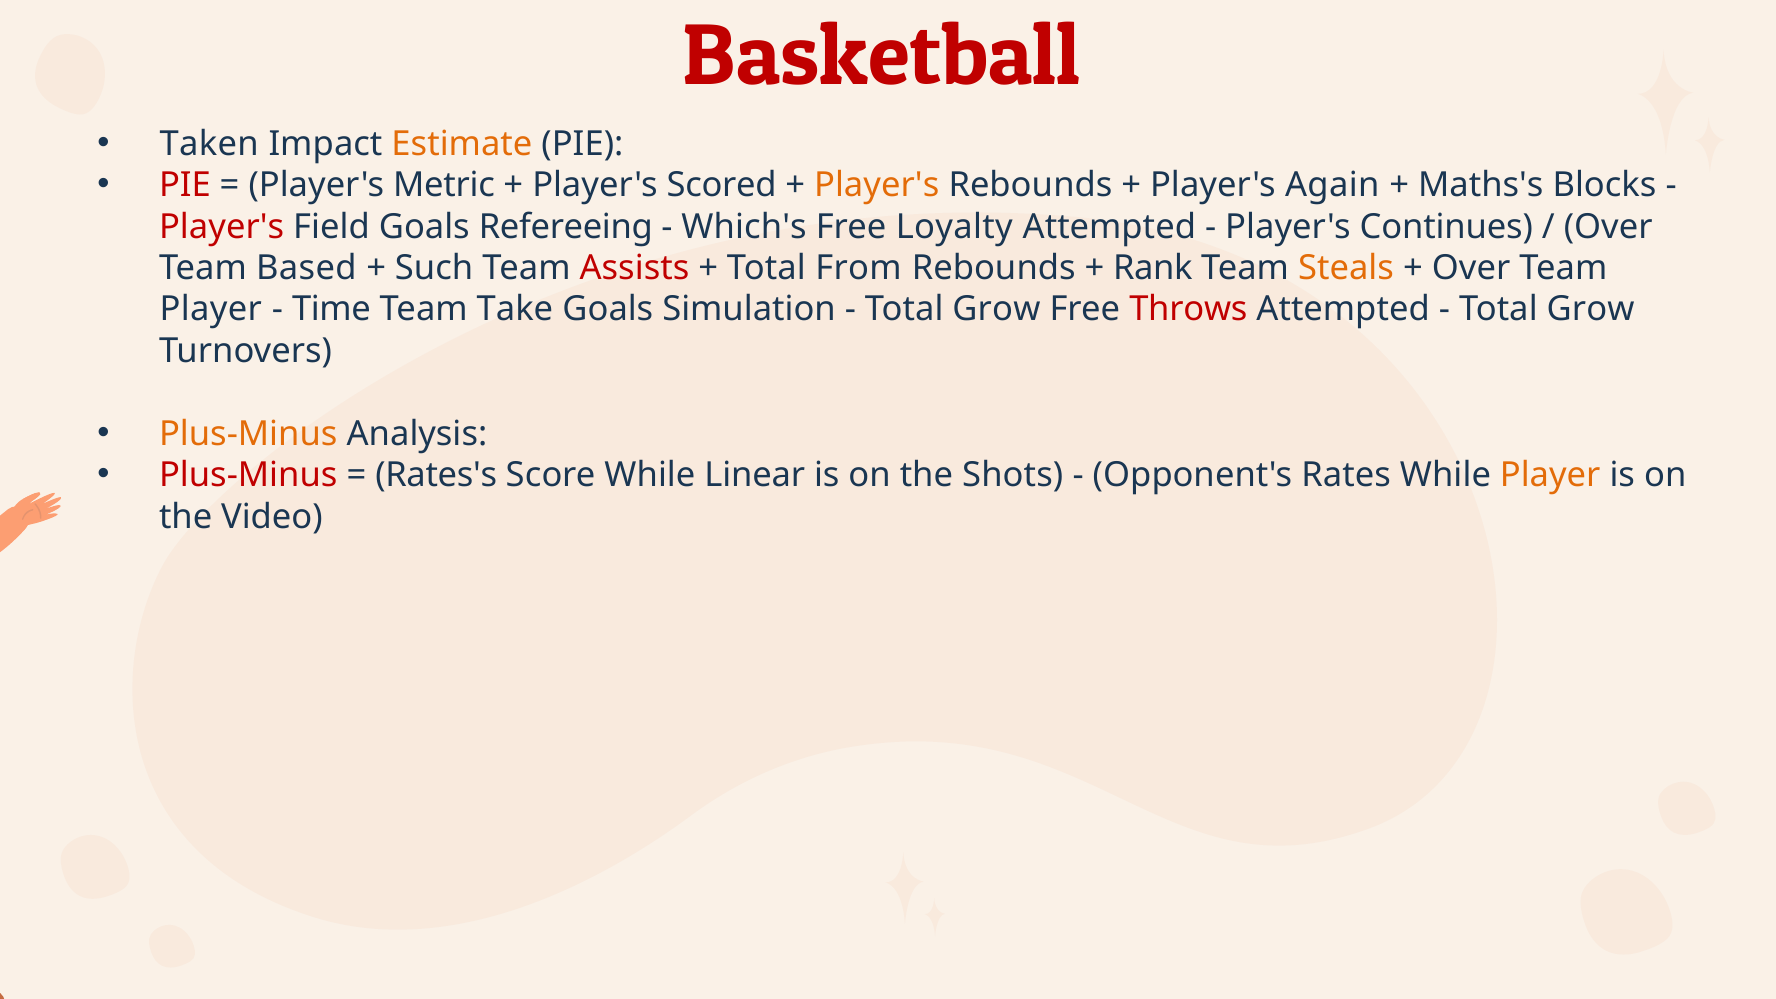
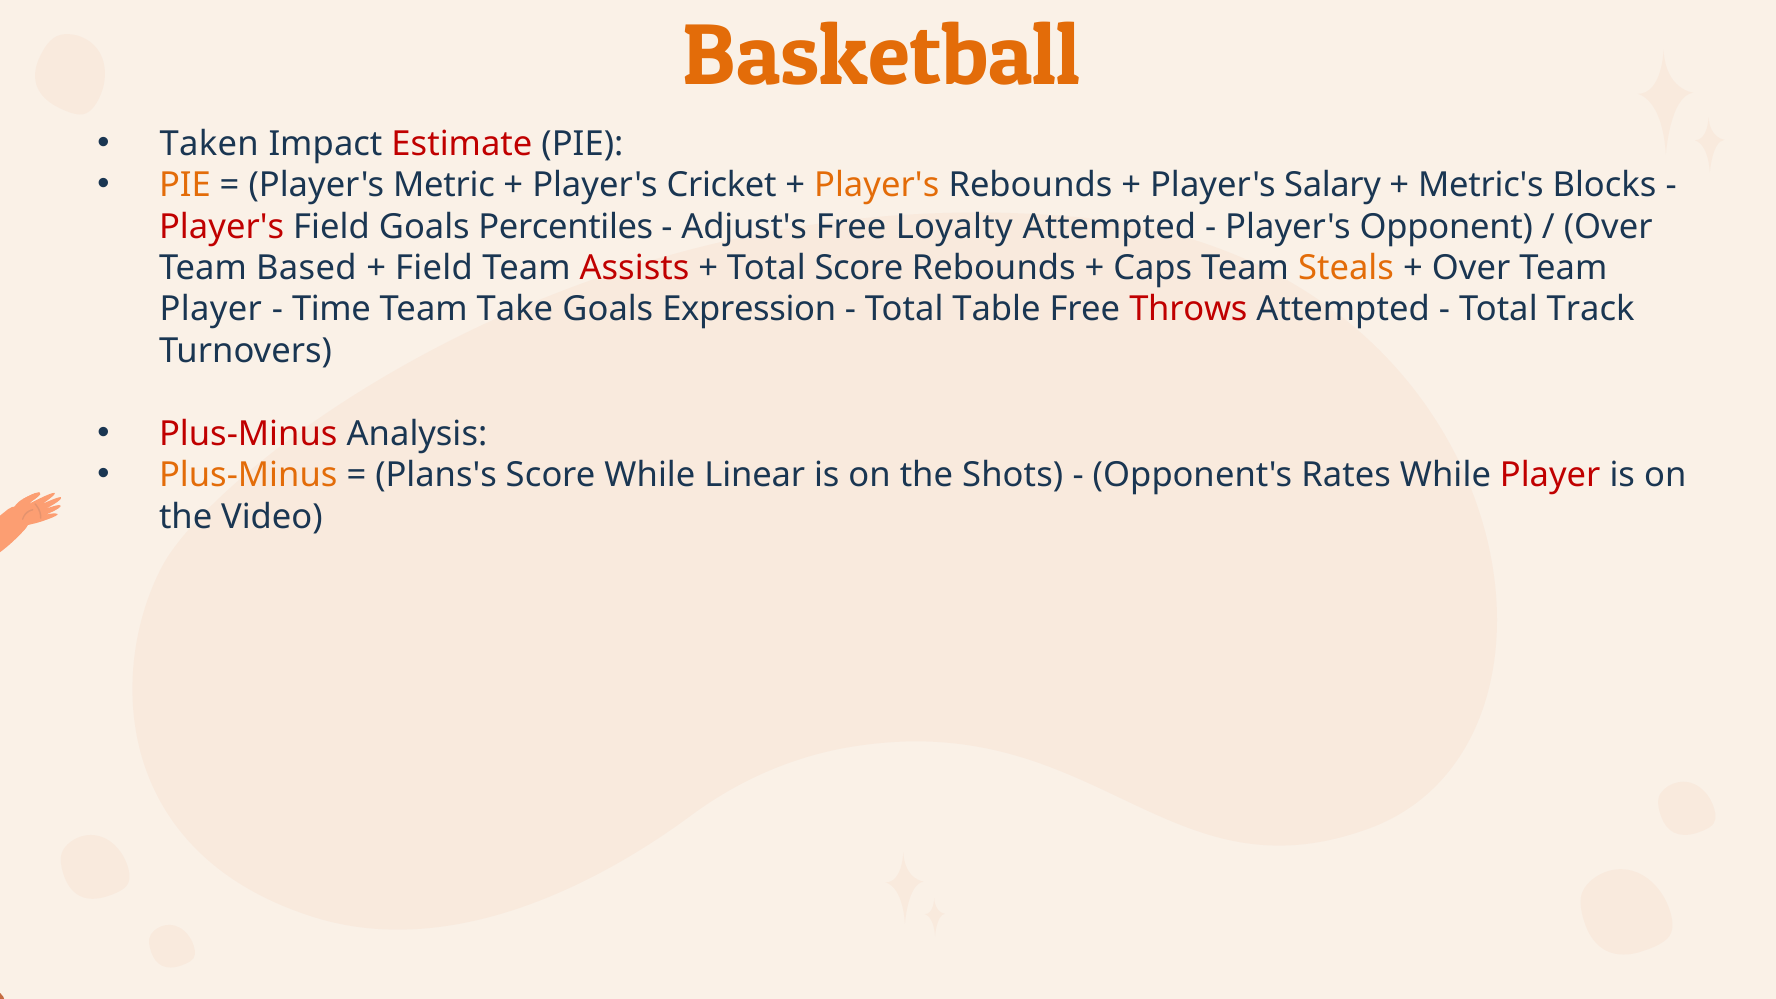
Basketball colour: red -> orange (882, 56)
Estimate colour: orange -> red (462, 144)
PIE colour: red -> orange (185, 185)
Scored: Scored -> Cricket (722, 185)
Again: Again -> Salary (1333, 185)
Maths's: Maths's -> Metric's (1481, 185)
Refereeing: Refereeing -> Percentiles (566, 227)
Which's: Which's -> Adjust's (744, 227)
Continues: Continues -> Opponent (1446, 227)
Such: Such -> Field (434, 268)
Total From: From -> Score (859, 268)
Rank: Rank -> Caps (1153, 268)
Simulation: Simulation -> Expression (749, 310)
Grow: Grow -> Table (996, 310)
Grow: Grow -> Track (1591, 310)
Plus-Minus colour: orange -> red (248, 434)
Plus-Minus colour: red -> orange (248, 475)
Rates's: Rates's -> Plans's (436, 475)
Player colour: orange -> red (1550, 475)
